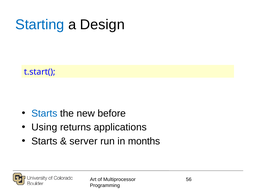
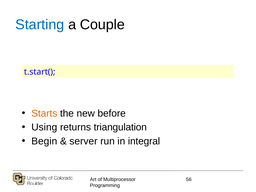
Design: Design -> Couple (102, 25)
Starts colour: blue -> orange (44, 113)
applications: applications -> triangulation (120, 127)
Starts: Starts -> Begin (44, 141)
months: months -> integral (144, 141)
